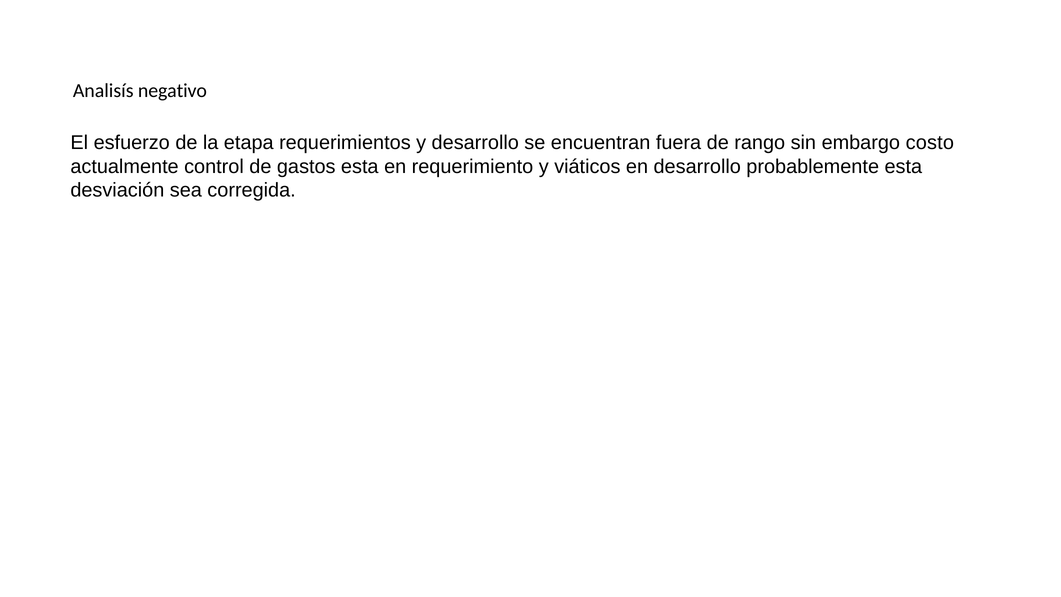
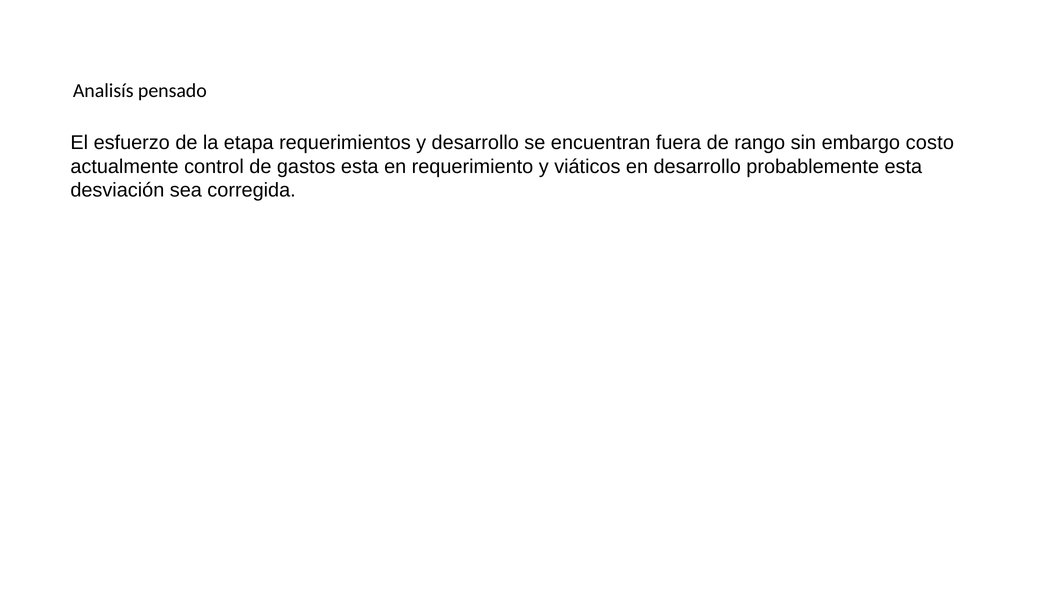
negativo: negativo -> pensado (172, 91)
